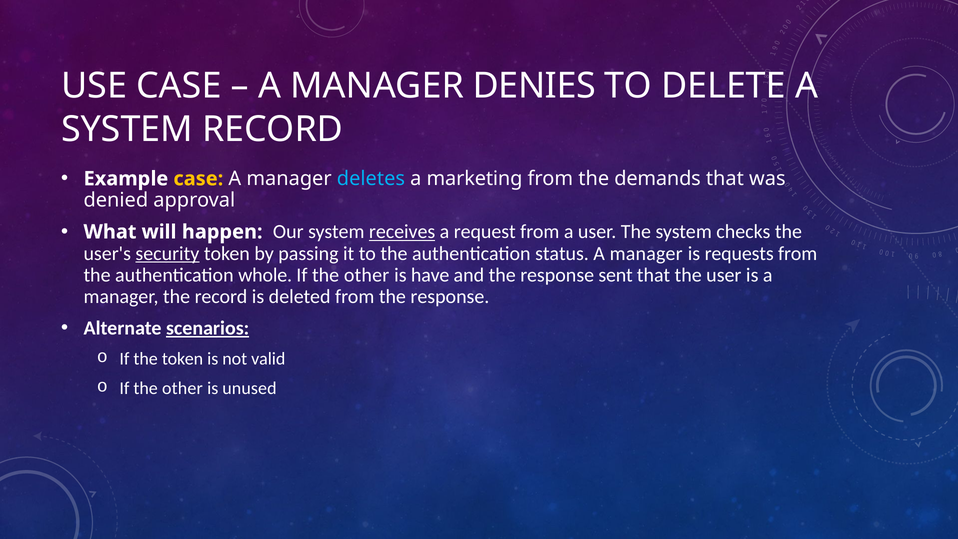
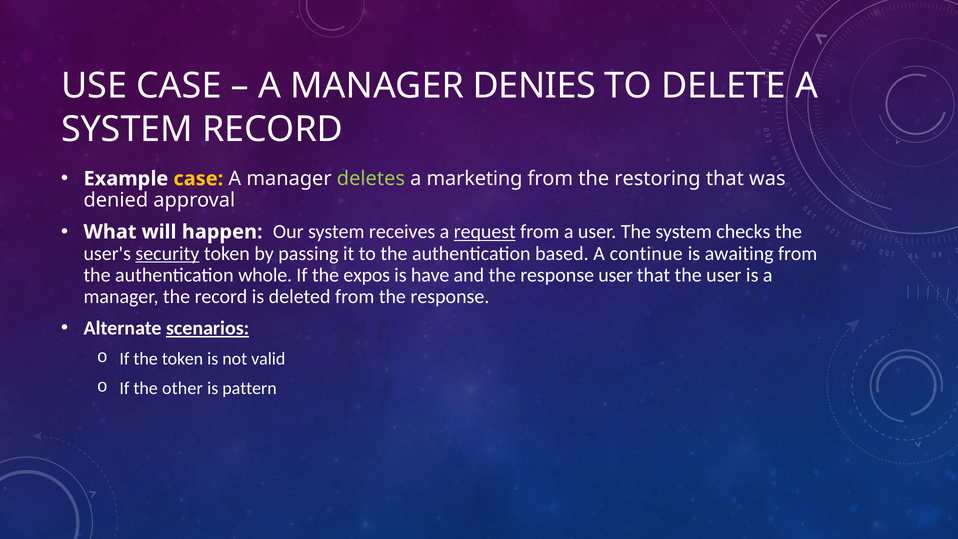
deletes colour: light blue -> light green (371, 179)
demands: demands -> restoring (657, 179)
receives underline: present -> none (402, 232)
request underline: none -> present (485, 232)
status: status -> based (562, 253)
manager: manager -> continue (646, 253)
requests: requests -> awaiting (739, 253)
other: other -> expos (367, 275)
response sent: sent -> user (616, 275)
unused: unused -> pattern (250, 388)
